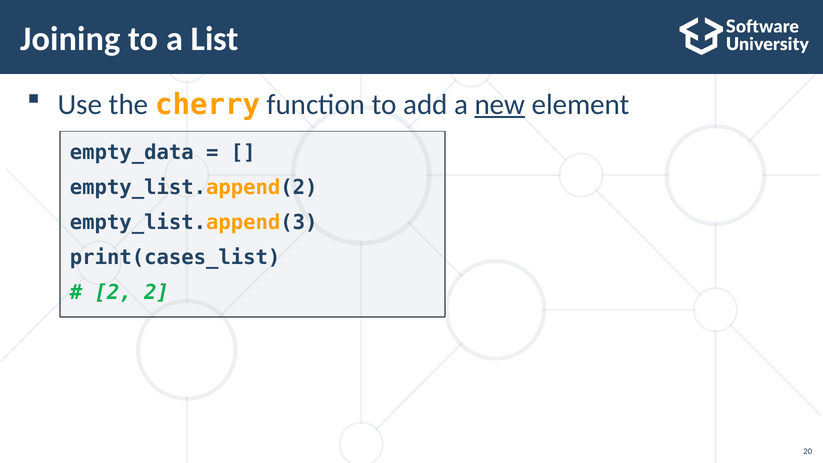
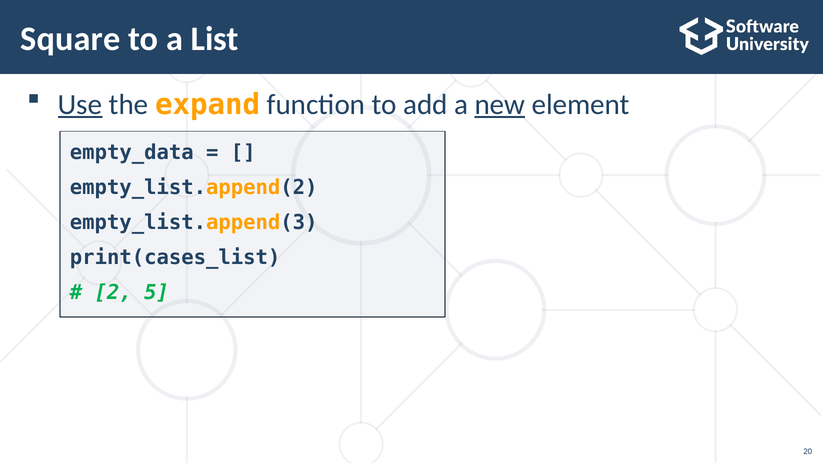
Joining: Joining -> Square (70, 39)
Use underline: none -> present (80, 104)
cherry: cherry -> expand (208, 104)
2 2: 2 -> 5 (157, 292)
